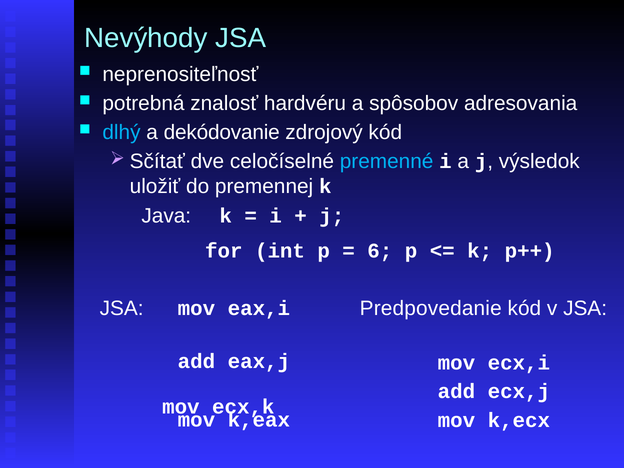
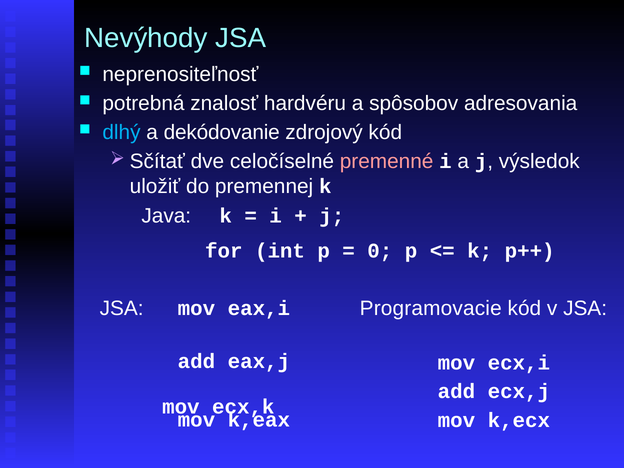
premenné colour: light blue -> pink (387, 162)
6: 6 -> 0 (380, 251)
Predpovedanie: Predpovedanie -> Programovacie (431, 308)
